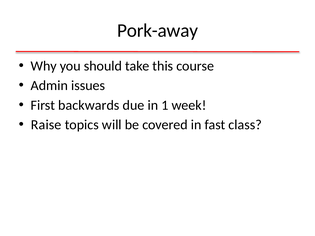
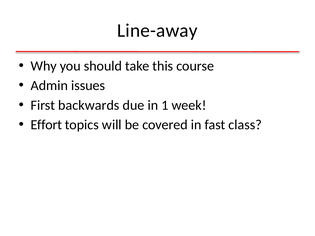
Pork-away: Pork-away -> Line-away (157, 30)
Raise: Raise -> Effort (46, 125)
